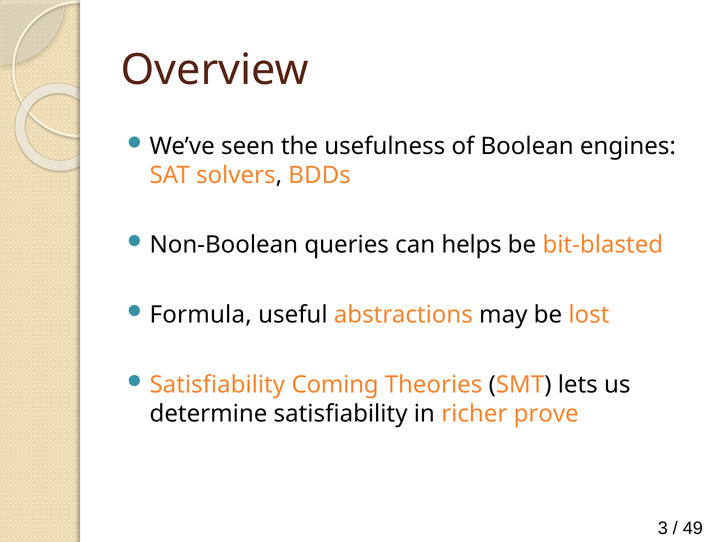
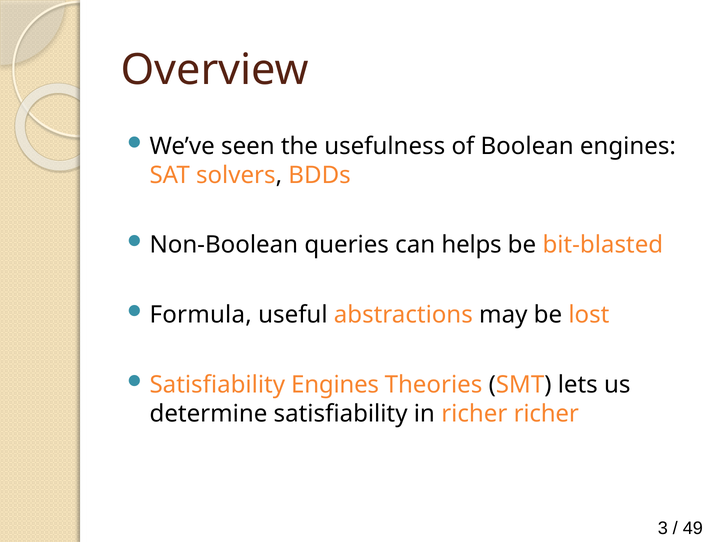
Satisfiability Coming: Coming -> Engines (335, 385)
richer prove: prove -> richer (546, 414)
